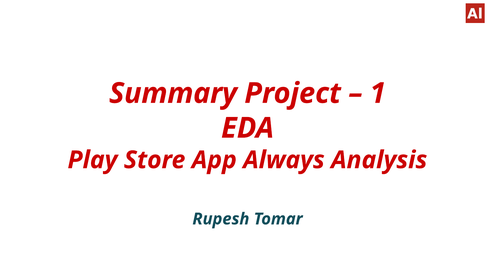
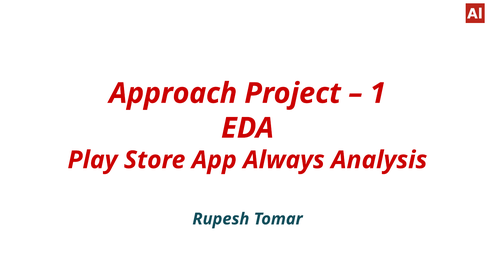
Summary: Summary -> Approach (173, 93)
